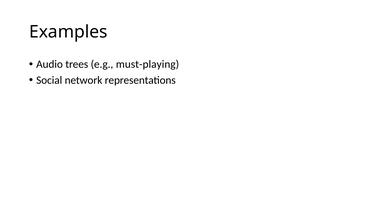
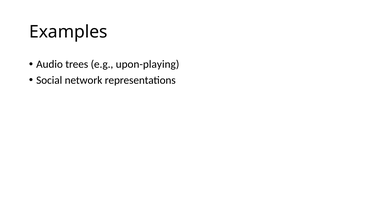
must-playing: must-playing -> upon-playing (148, 64)
